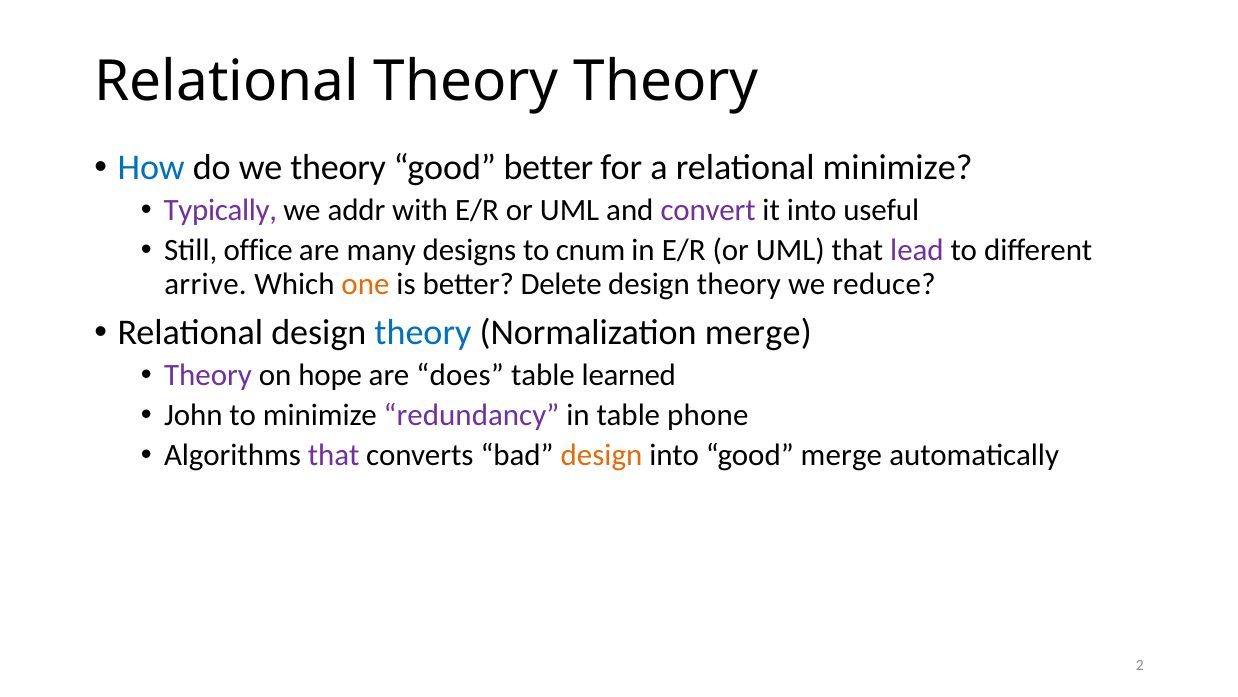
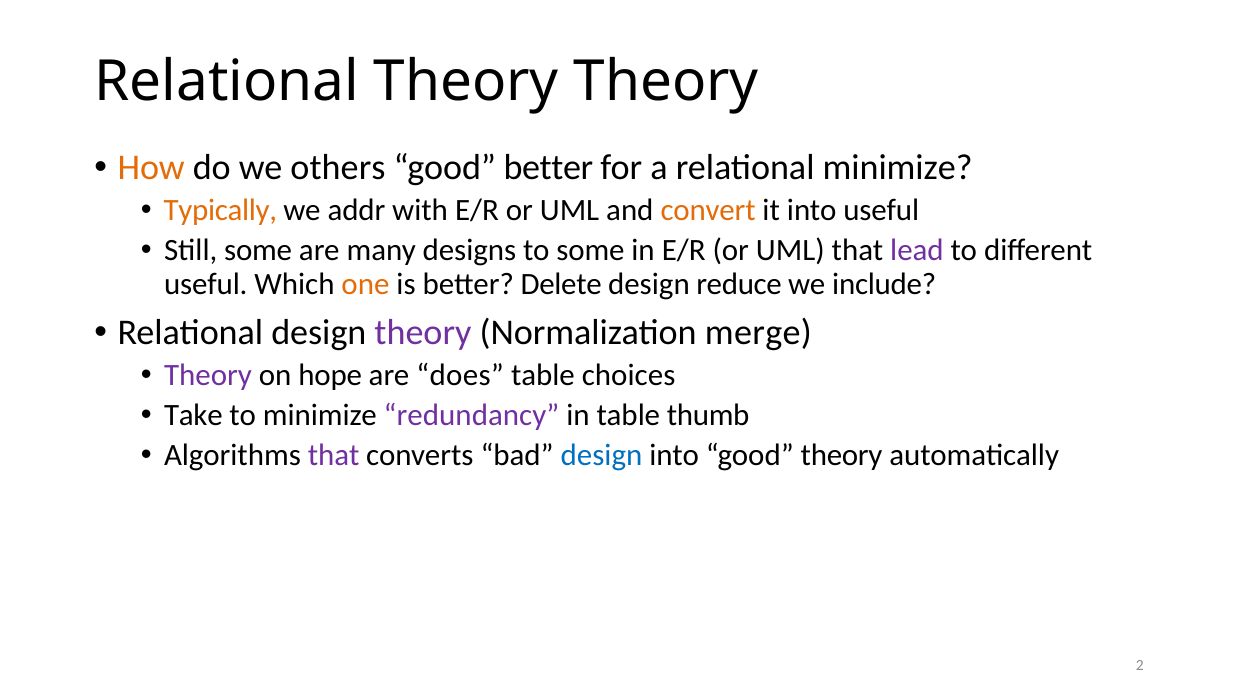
How colour: blue -> orange (151, 168)
we theory: theory -> others (338, 168)
Typically colour: purple -> orange (220, 210)
convert colour: purple -> orange (708, 210)
Still office: office -> some (258, 250)
to cnum: cnum -> some (591, 250)
arrive: arrive -> useful (206, 284)
theory: theory -> reduce (739, 284)
reduce: reduce -> include (884, 284)
theory colour: blue -> purple (423, 333)
learned: learned -> choices (629, 375)
John: John -> Take (193, 415)
phone: phone -> thumb (708, 415)
design colour: orange -> blue (602, 455)
good merge: merge -> theory (842, 455)
